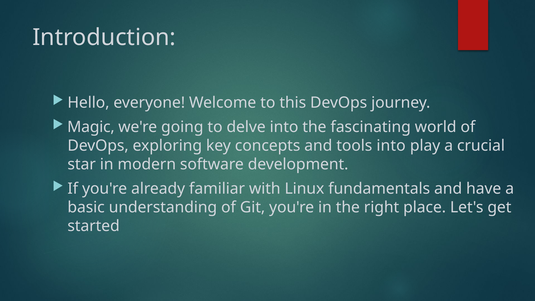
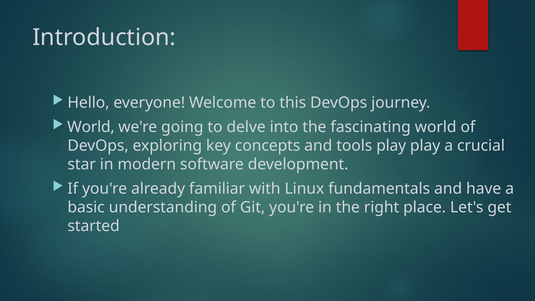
Magic: Magic -> World (91, 127)
tools into: into -> play (391, 146)
